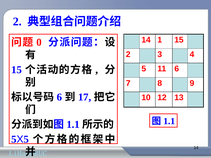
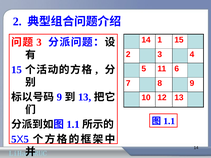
0: 0 -> 3 (39, 42)
6: 6 -> 9 (59, 97)
17: 17 -> 13 (85, 97)
